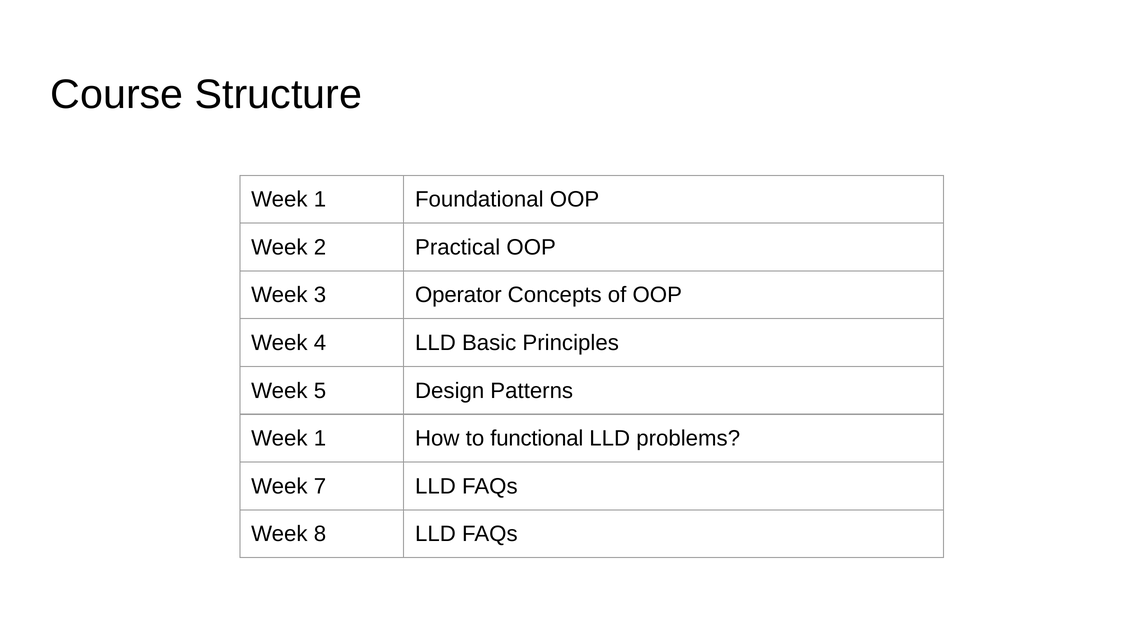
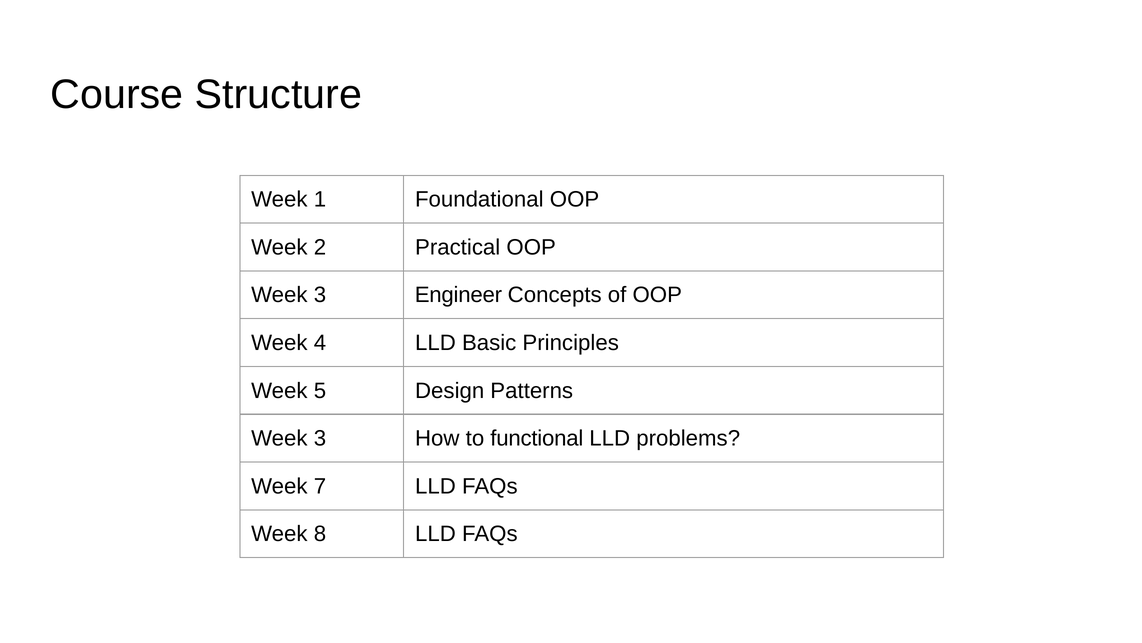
Operator: Operator -> Engineer (458, 295)
1: 1 -> 3 (320, 438)
